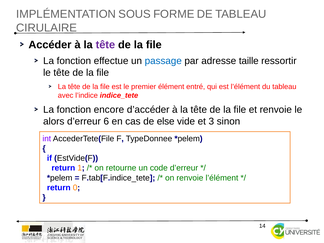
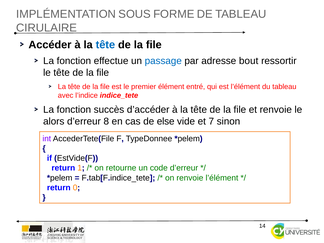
tête colour: purple -> blue (105, 45)
taille: taille -> bout (249, 61)
encore: encore -> succès (109, 110)
6: 6 -> 8 (106, 121)
3: 3 -> 7 (211, 121)
